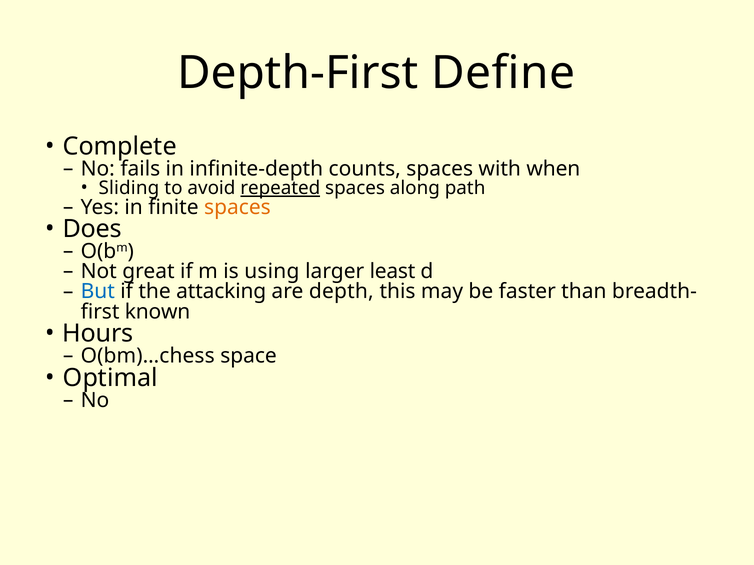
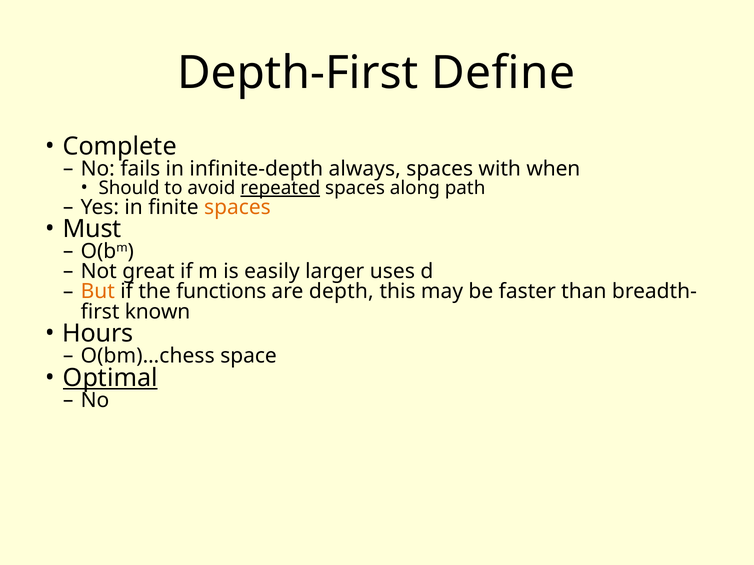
counts: counts -> always (365, 169)
Sliding: Sliding -> Should (129, 188)
Does: Does -> Must (92, 229)
using: using -> easily (272, 272)
least: least -> uses (392, 272)
But colour: blue -> orange (98, 292)
attacking: attacking -> functions (221, 292)
Optimal underline: none -> present (110, 378)
